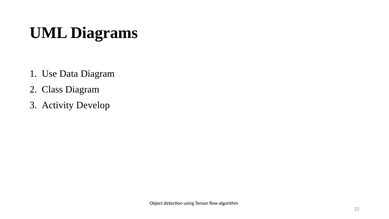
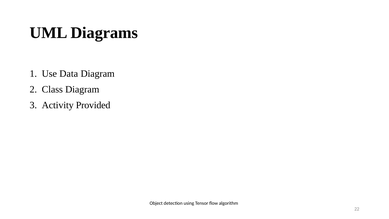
Develop: Develop -> Provided (93, 105)
